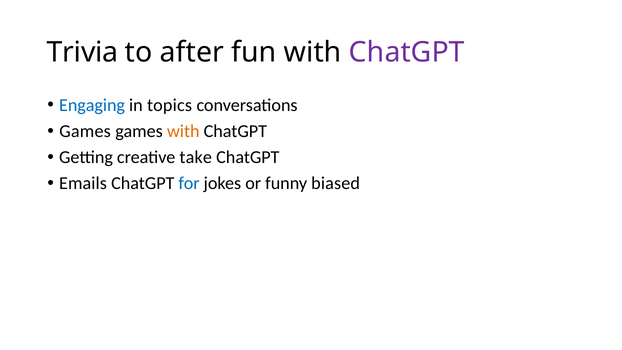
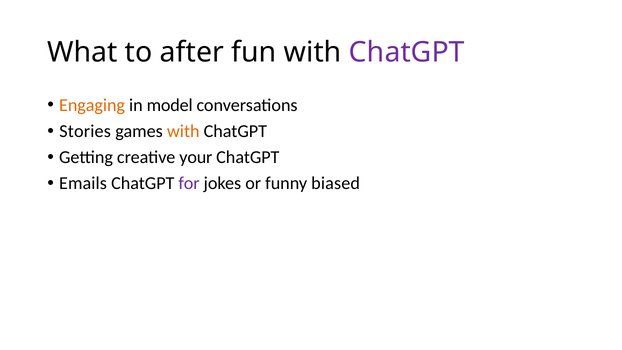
Trivia: Trivia -> What (83, 52)
Engaging colour: blue -> orange (92, 105)
topics: topics -> model (170, 105)
Games: Games -> Stories (85, 131)
take: take -> your (196, 157)
for colour: blue -> purple (189, 183)
